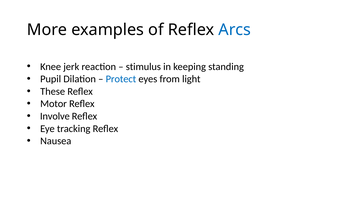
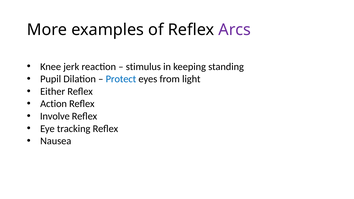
Arcs colour: blue -> purple (235, 30)
These: These -> Either (53, 91)
Motor: Motor -> Action (54, 104)
